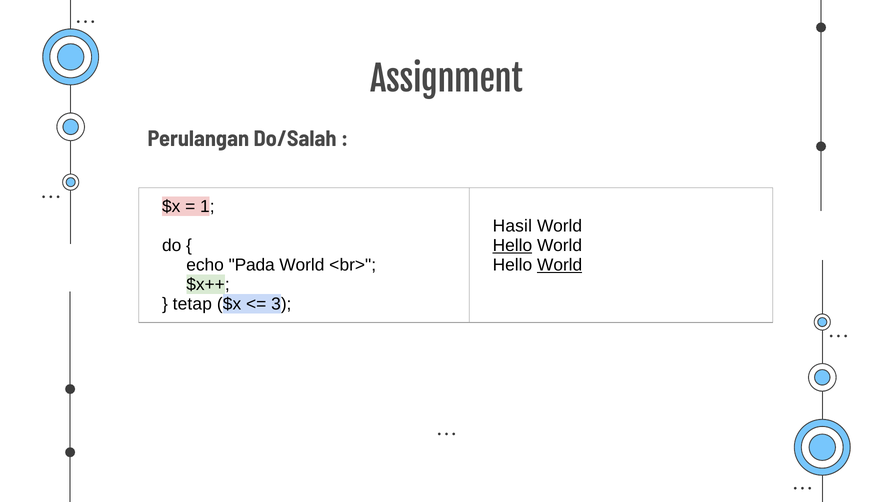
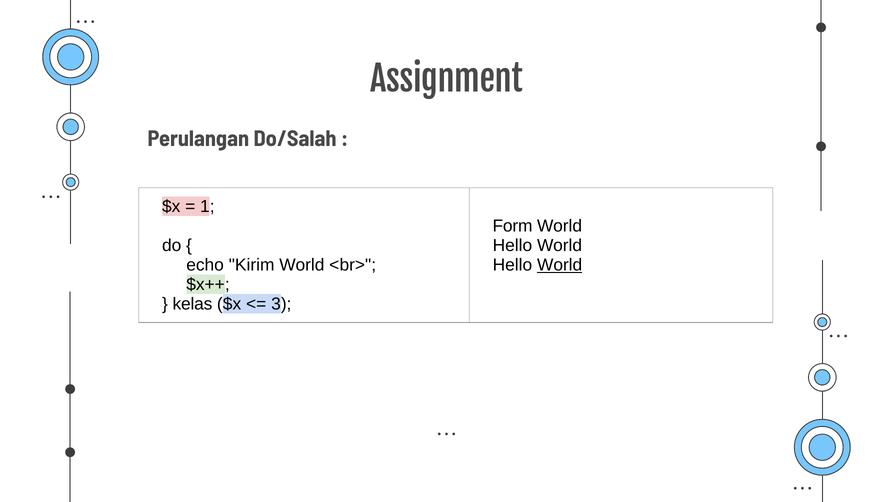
Hasil: Hasil -> Form (513, 226)
Hello underline: present -> none (512, 246)
Pada: Pada -> Kirim (252, 265)
tetap: tetap -> kelas (192, 304)
